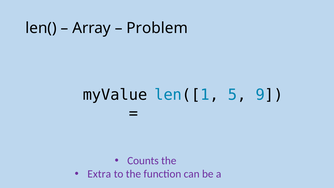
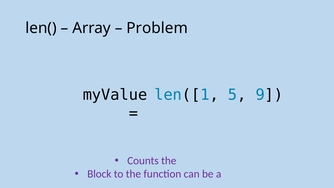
Extra: Extra -> Block (99, 174)
